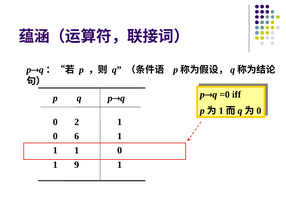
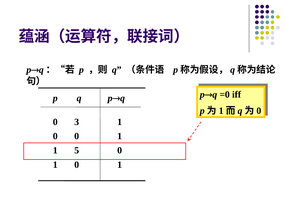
2: 2 -> 3 (77, 122)
0 6: 6 -> 0 (77, 136)
1: 1 -> 5 (77, 151)
9: 9 -> 0 (77, 165)
